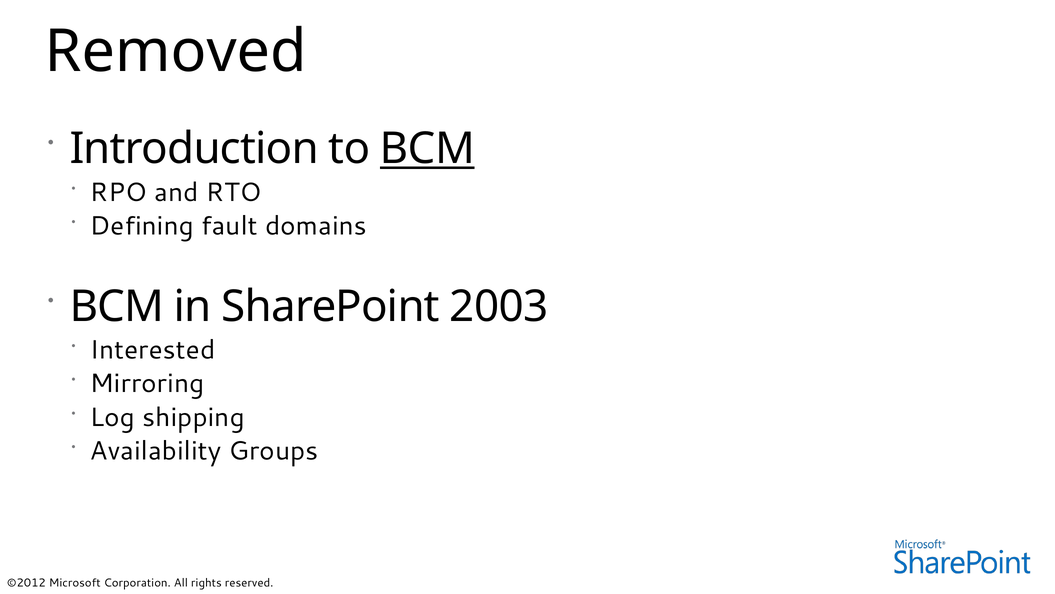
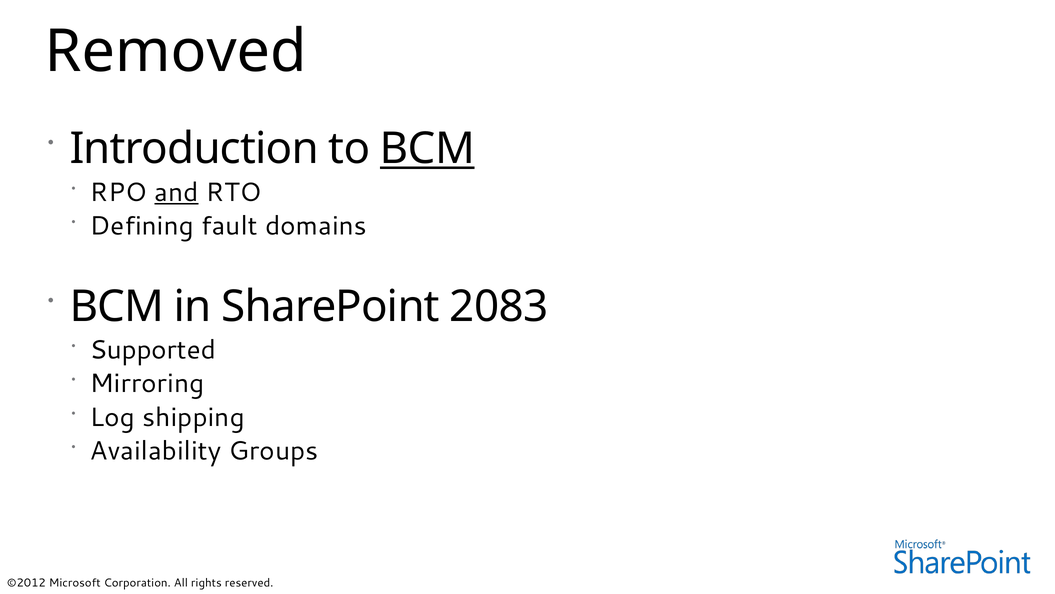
and underline: none -> present (176, 192)
2003: 2003 -> 2083 (499, 306)
Interested: Interested -> Supported (153, 350)
